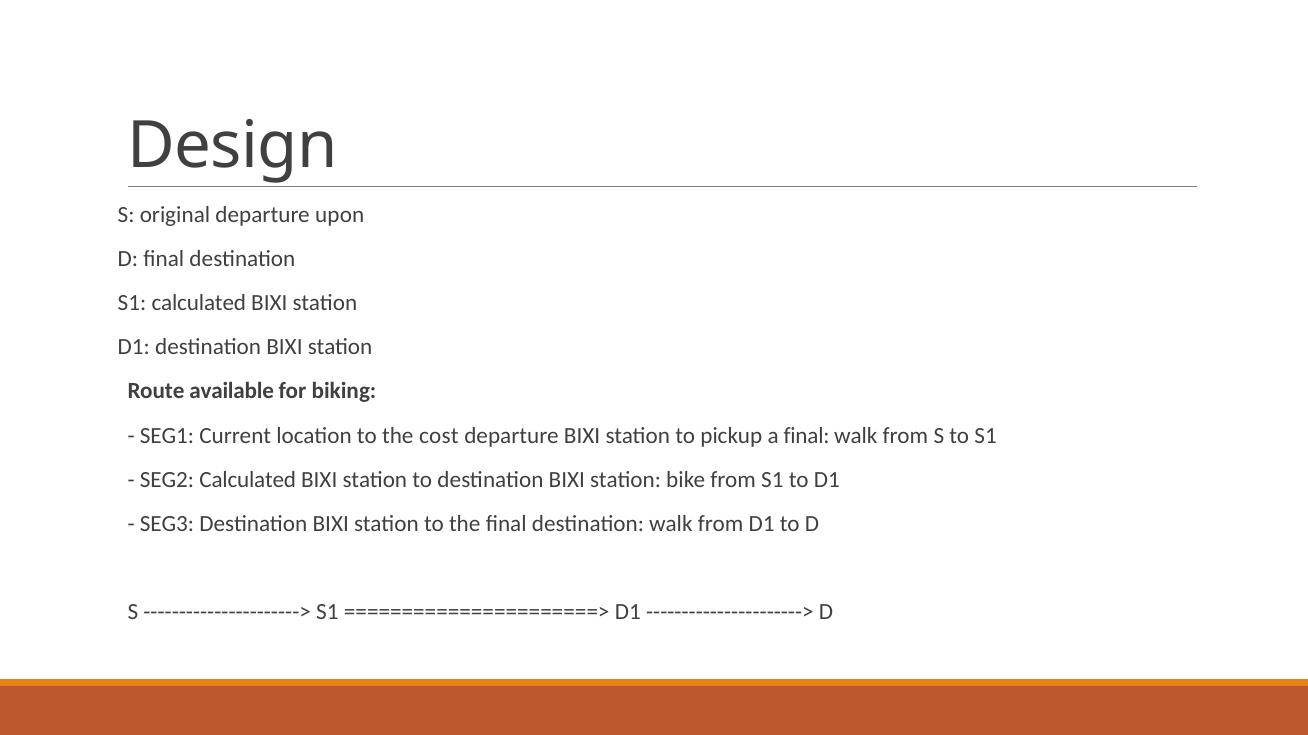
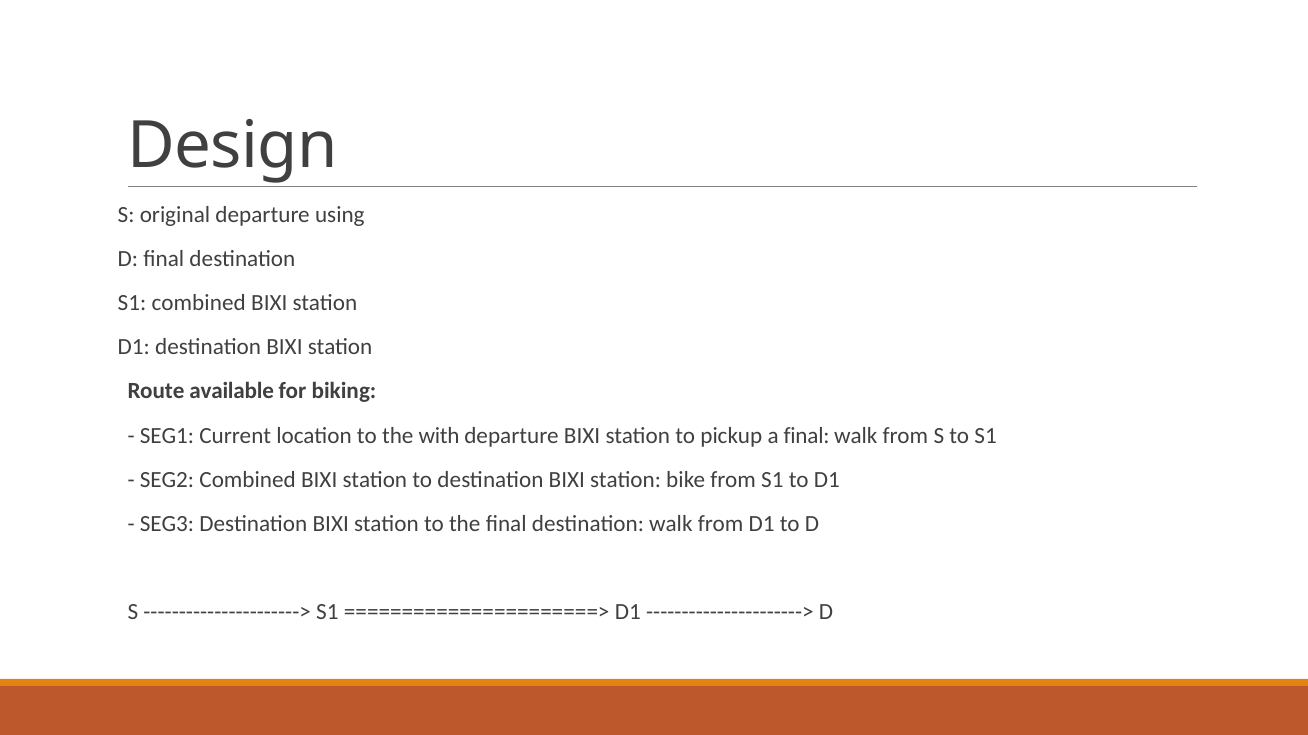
upon: upon -> using (340, 215)
S1 calculated: calculated -> combined (199, 303)
cost: cost -> with (439, 436)
SEG2 Calculated: Calculated -> Combined (248, 480)
